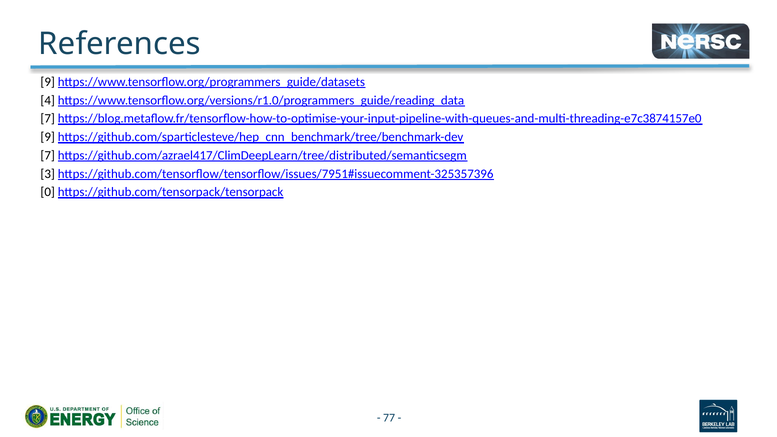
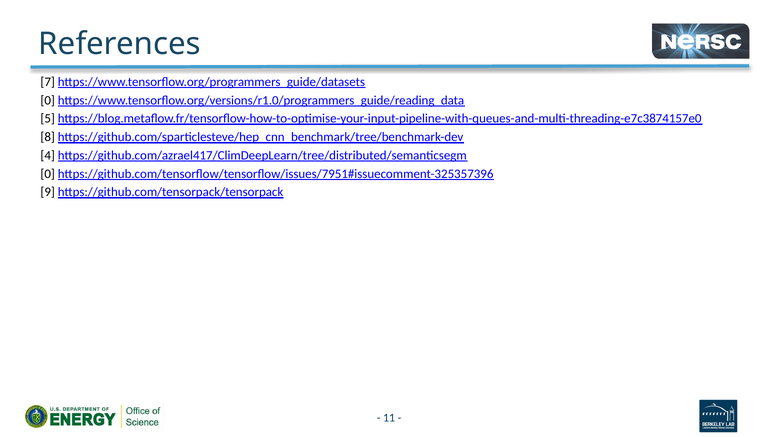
9: 9 -> 7 (48, 82)
4: 4 -> 0 (48, 100)
7: 7 -> 5 (48, 119)
9: 9 -> 8 (48, 137)
7: 7 -> 4 (48, 155)
3: 3 -> 0 (48, 174)
0: 0 -> 9 (48, 192)
77: 77 -> 11 (389, 418)
